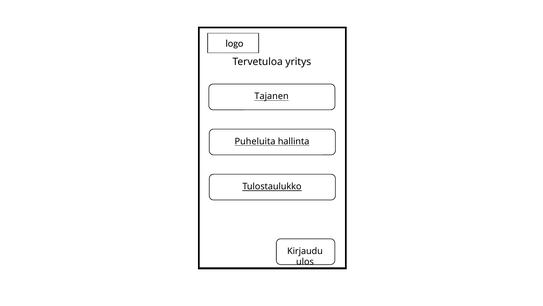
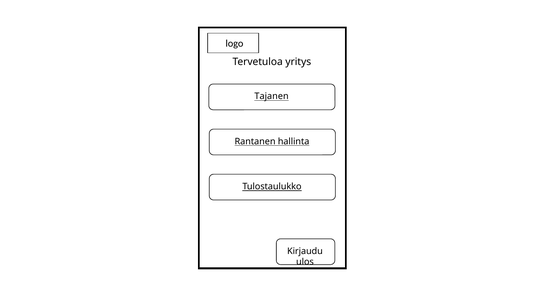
Puheluita: Puheluita -> Rantanen (255, 141)
